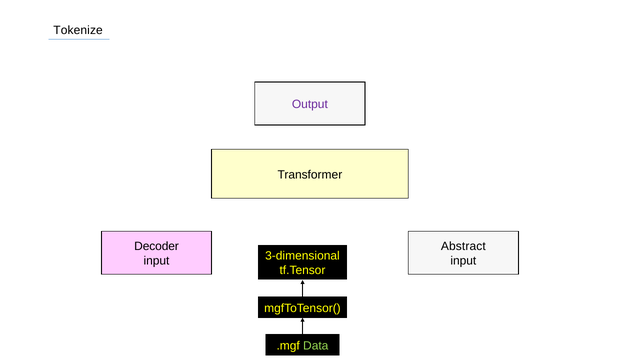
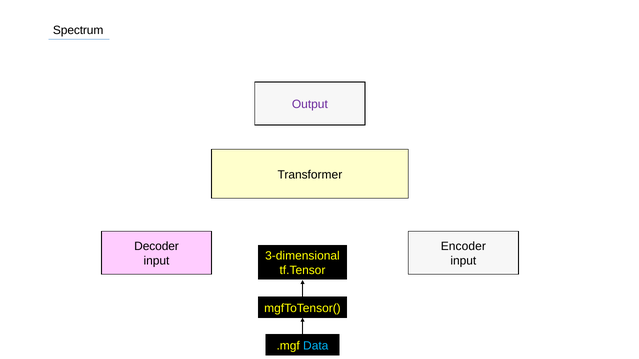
Tokenize: Tokenize -> Spectrum (78, 30)
Abstract: Abstract -> Encoder (463, 247)
Data colour: light green -> light blue (316, 346)
